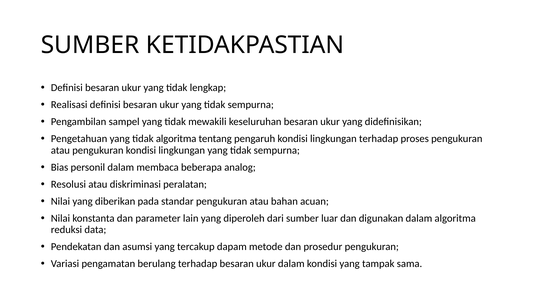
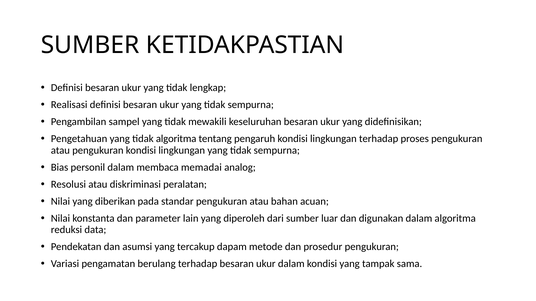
beberapa: beberapa -> memadai (201, 168)
